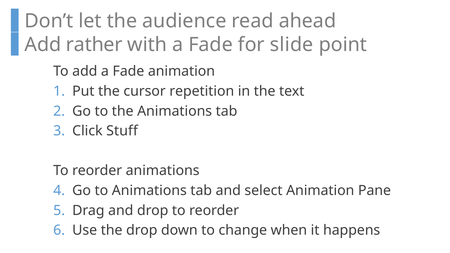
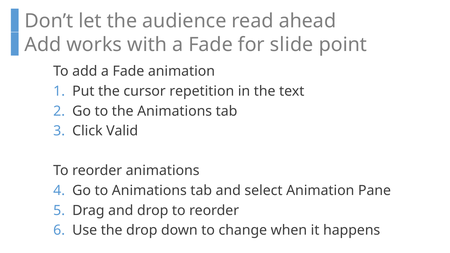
rather: rather -> works (94, 45)
Stuff: Stuff -> Valid (122, 131)
